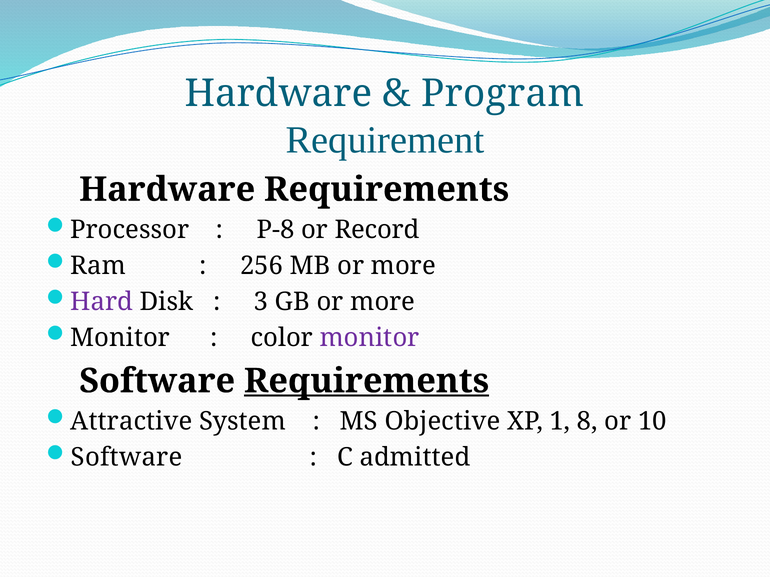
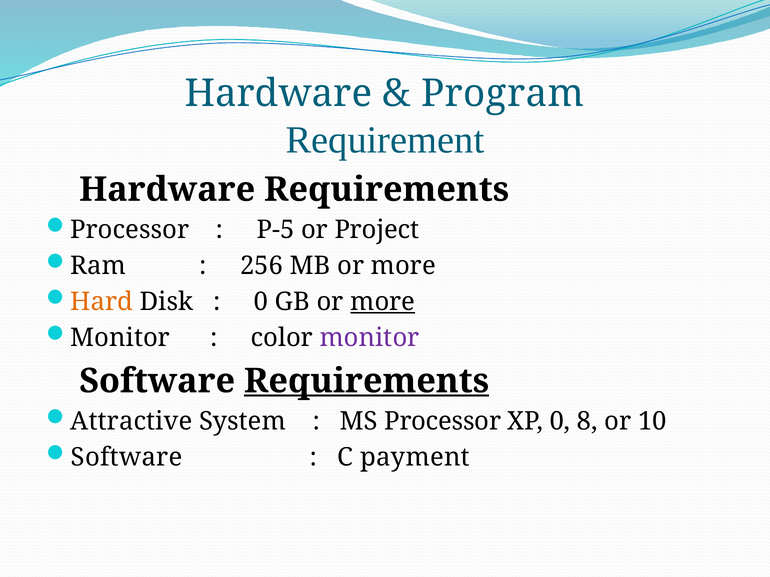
P-8: P-8 -> P-5 (276, 230)
Record: Record -> Project (377, 230)
Hard colour: purple -> orange (102, 302)
3: 3 -> 0 (261, 302)
more underline: none -> present (383, 302)
MS Objective: Objective -> Processor (443, 422)
XP 1: 1 -> 0 (560, 422)
admitted: admitted -> payment (415, 458)
